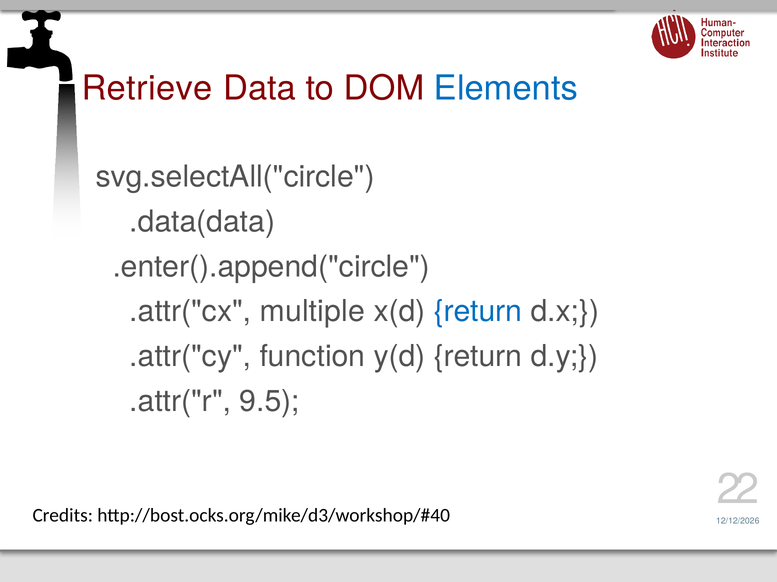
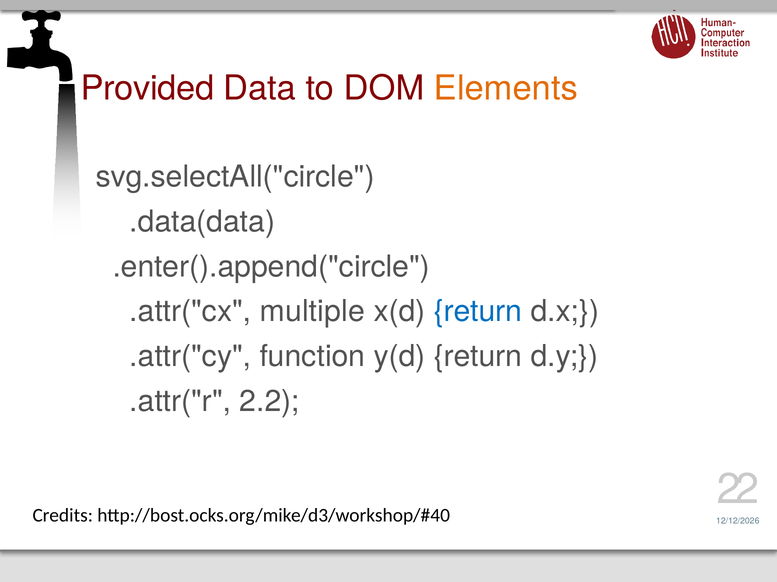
Retrieve: Retrieve -> Provided (147, 88)
Elements colour: blue -> orange (506, 88)
9.5: 9.5 -> 2.2 (270, 402)
